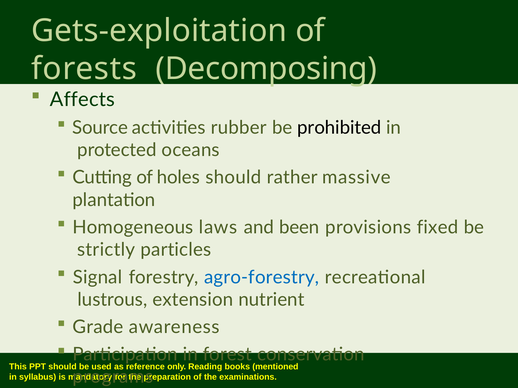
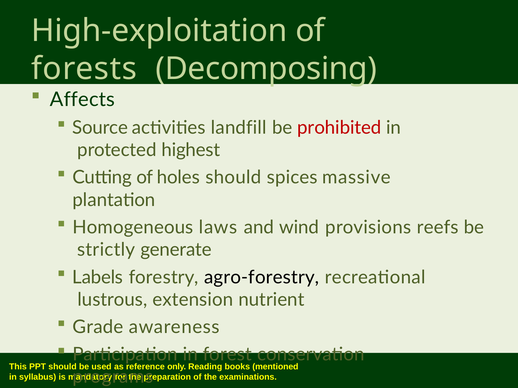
Gets-exploitation: Gets-exploitation -> High-exploitation (159, 31)
rubber: rubber -> landfill (239, 128)
prohibited colour: black -> red (339, 128)
oceans: oceans -> highest (191, 150)
rather: rather -> spices (292, 178)
been: been -> wind (299, 228)
fixed: fixed -> reefs (438, 228)
particles: particles -> generate (176, 250)
Signal: Signal -> Labels (98, 278)
agro-forestry colour: blue -> black (262, 278)
